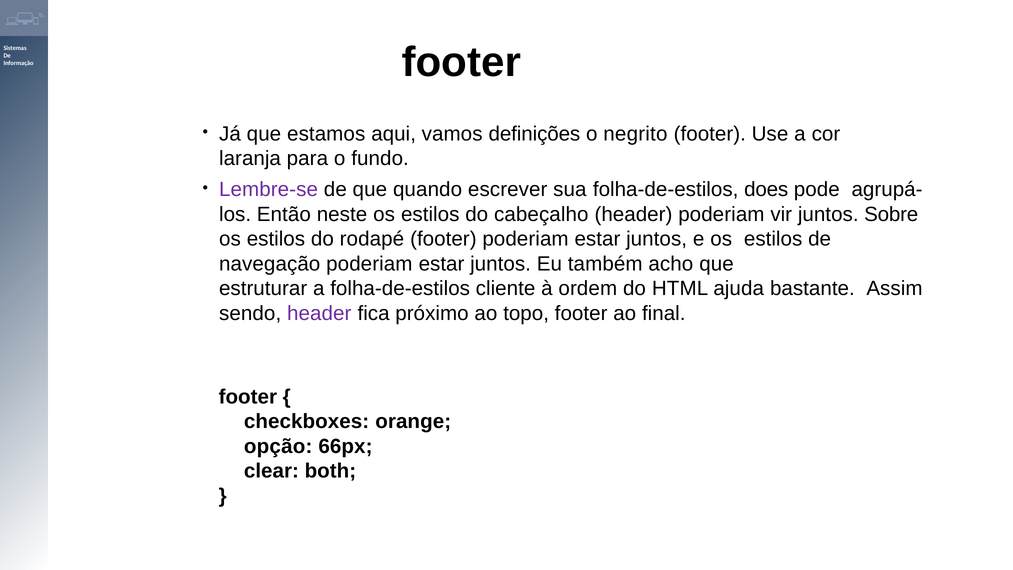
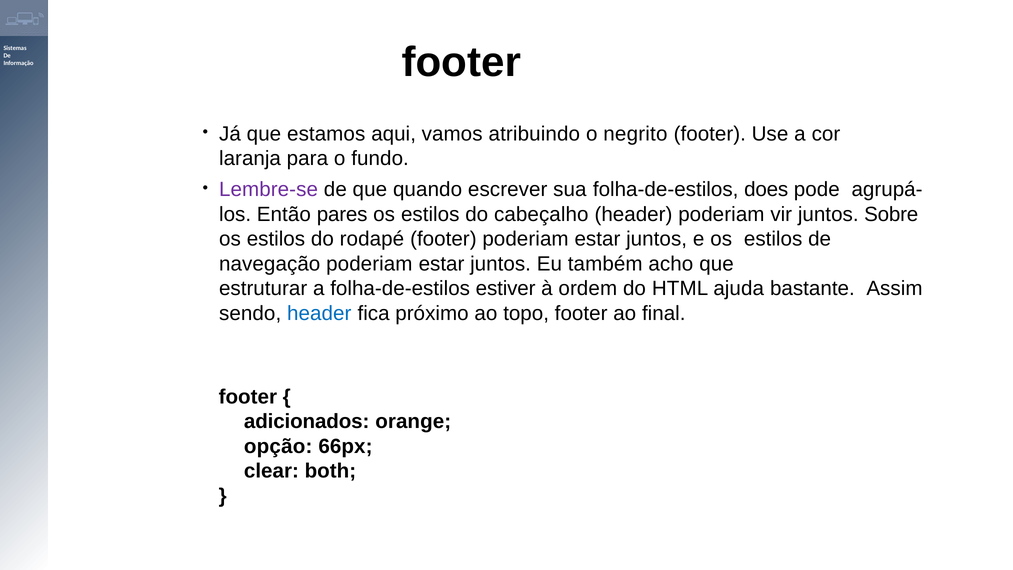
definições: definições -> atribuindo (534, 134)
neste: neste -> pares (342, 214)
cliente: cliente -> estiver (506, 288)
header colour: purple -> blue (319, 313)
checkboxes: checkboxes -> adicionados (307, 422)
